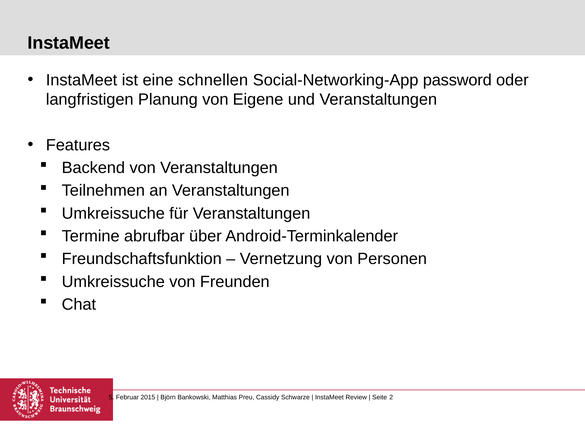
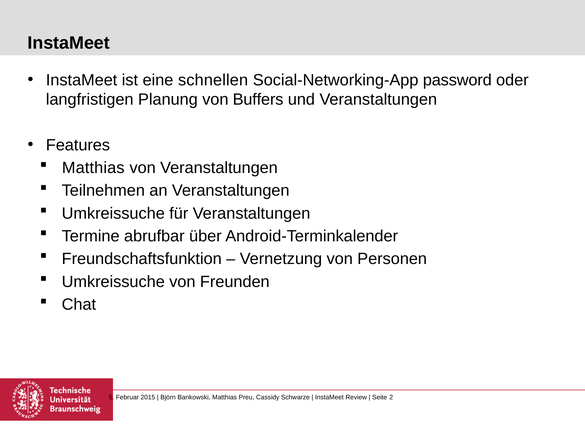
Eigene: Eigene -> Buffers (258, 99)
Backend: Backend -> Matthias (93, 168)
